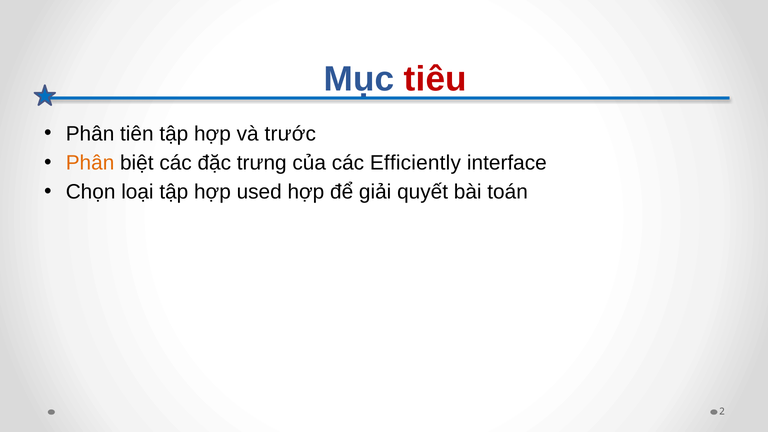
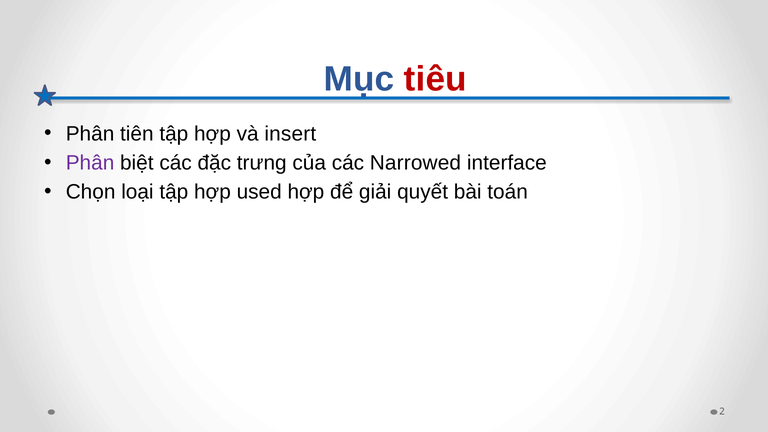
trước: trước -> insert (290, 134)
Phân colour: orange -> purple (90, 163)
Efficiently: Efficiently -> Narrowed (415, 163)
